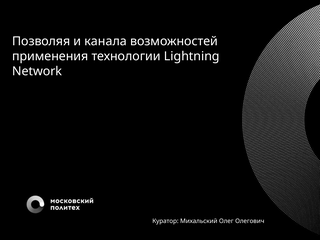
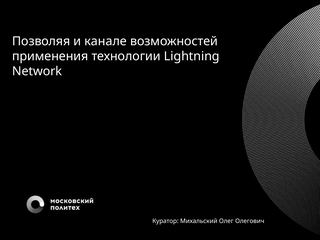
канала: канала -> канале (106, 41)
